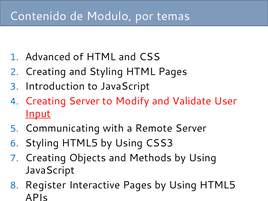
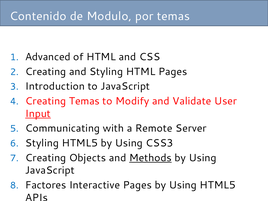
Creating Server: Server -> Temas (84, 101)
Methods underline: none -> present (150, 158)
Register: Register -> Factores (46, 185)
